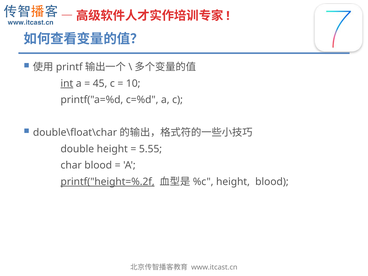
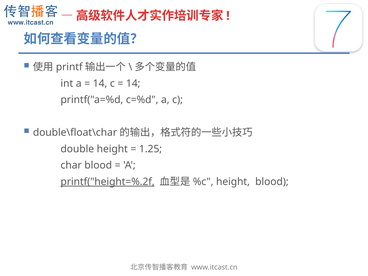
int underline: present -> none (67, 83)
45: 45 -> 14 (100, 83)
10: 10 -> 14 (133, 83)
5.55: 5.55 -> 1.25 (151, 149)
